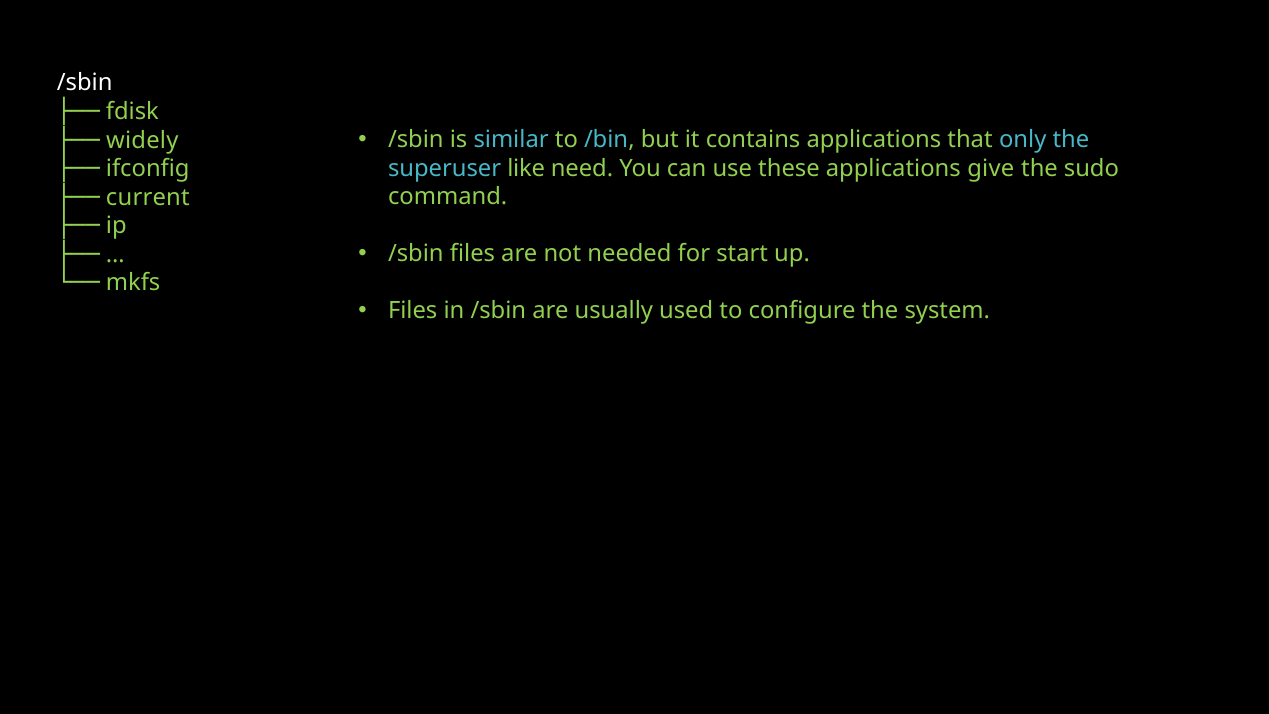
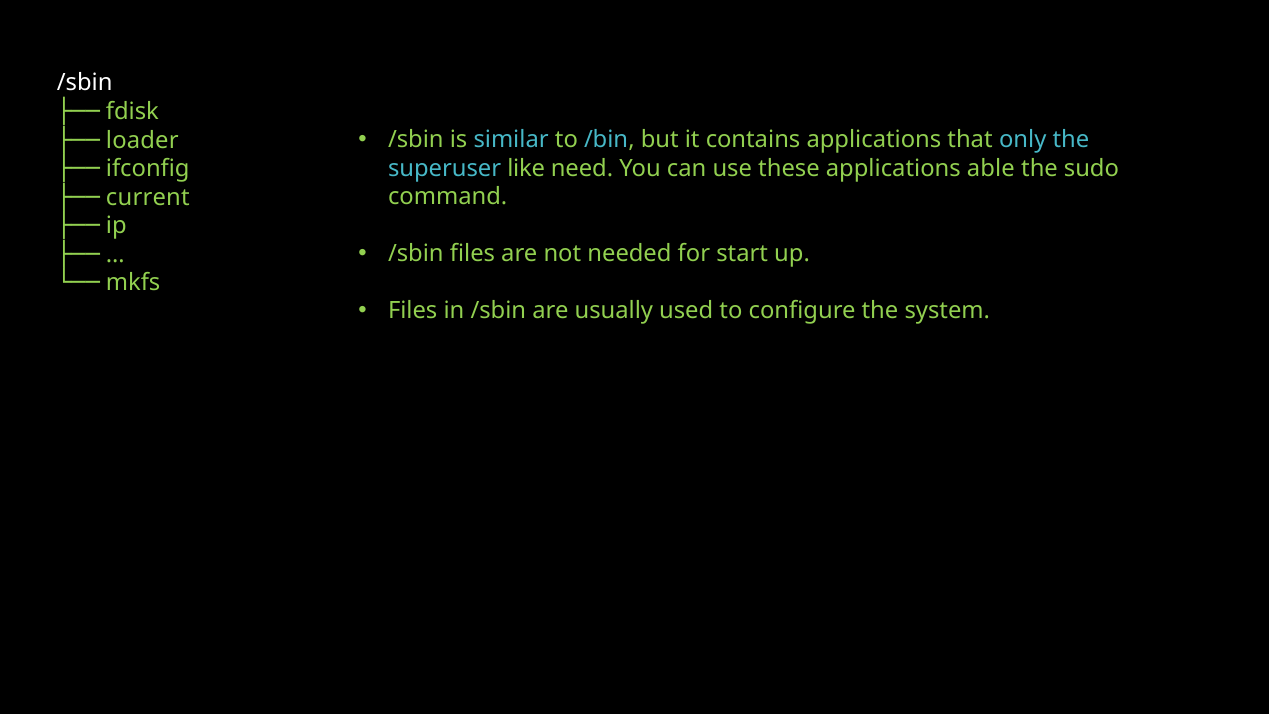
widely: widely -> loader (142, 140)
give: give -> able (991, 168)
